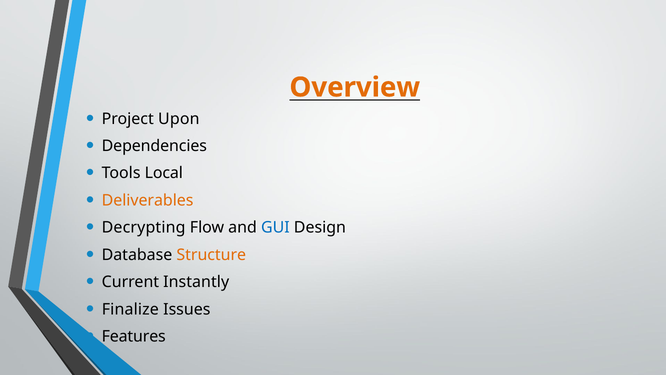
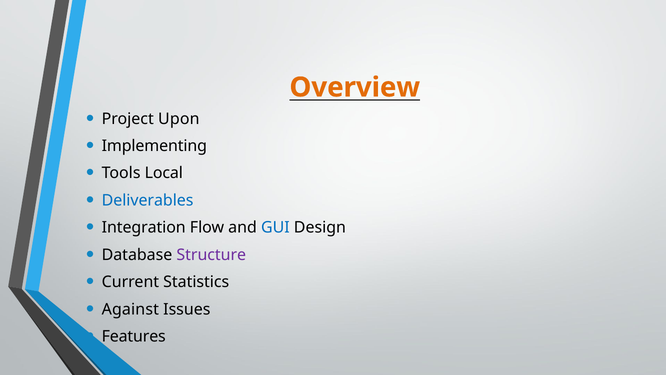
Dependencies: Dependencies -> Implementing (154, 146)
Deliverables colour: orange -> blue (148, 200)
Decrypting: Decrypting -> Integration (144, 227)
Structure colour: orange -> purple (211, 255)
Instantly: Instantly -> Statistics (196, 282)
Finalize: Finalize -> Against (130, 309)
